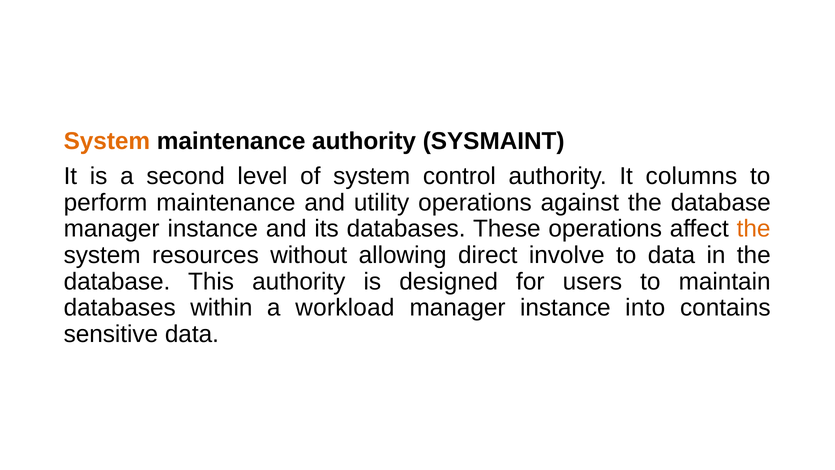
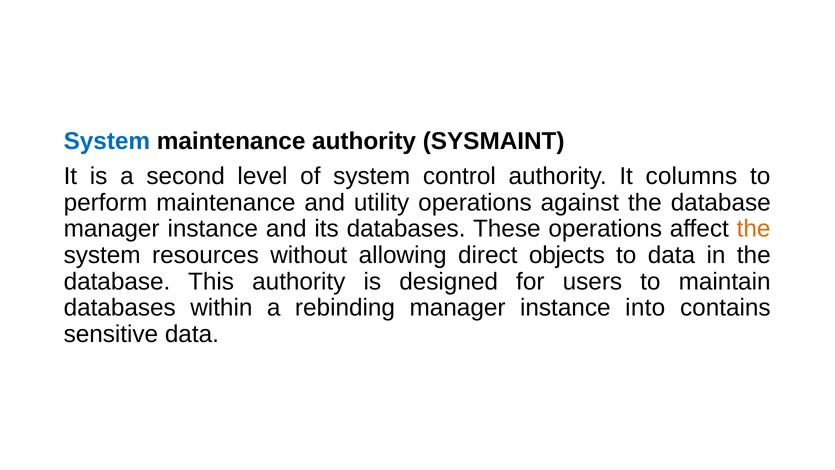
System colour: orange -> blue (107, 141)
involve: involve -> objects (567, 255)
workload: workload -> rebinding (345, 308)
